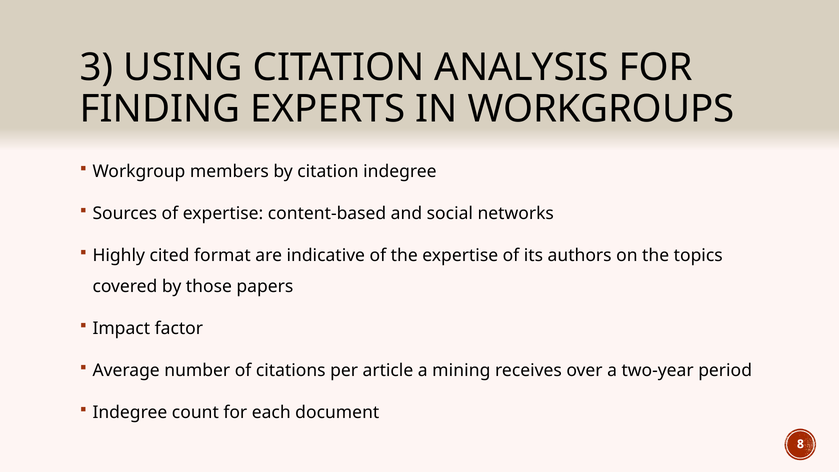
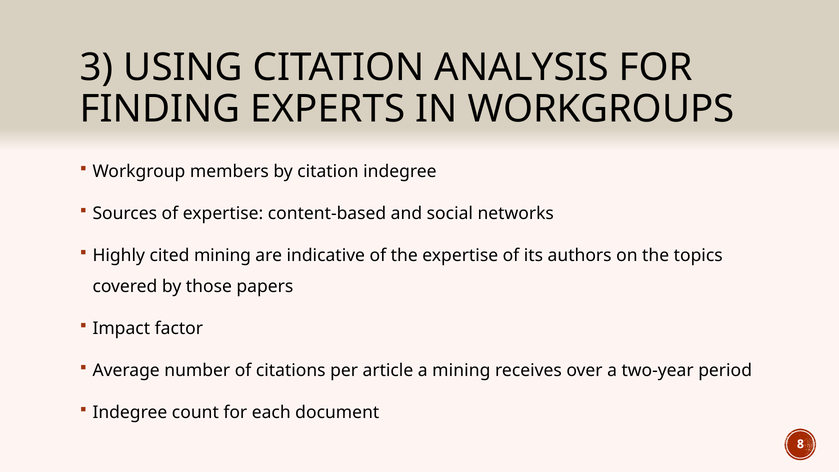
cited format: format -> mining (223, 255)
